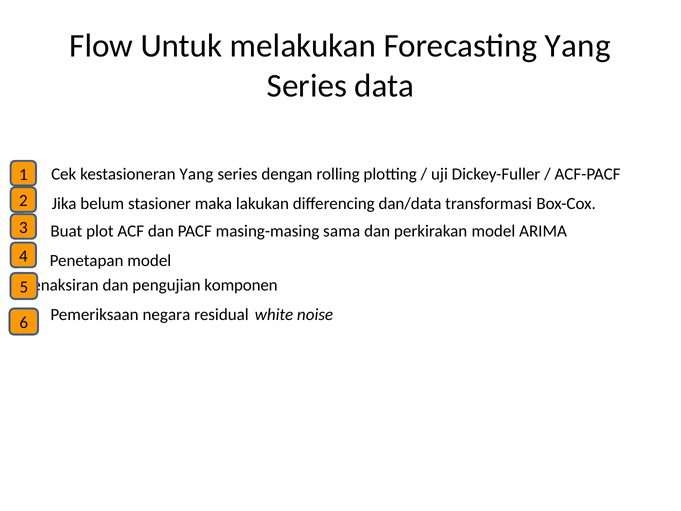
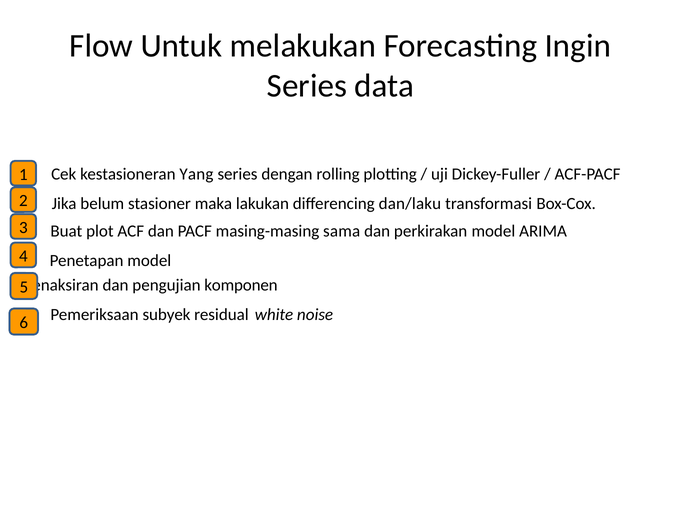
Forecasting Yang: Yang -> Ingin (578, 46)
dan/data: dan/data -> dan/laku (410, 203)
negara: negara -> subyek (166, 314)
